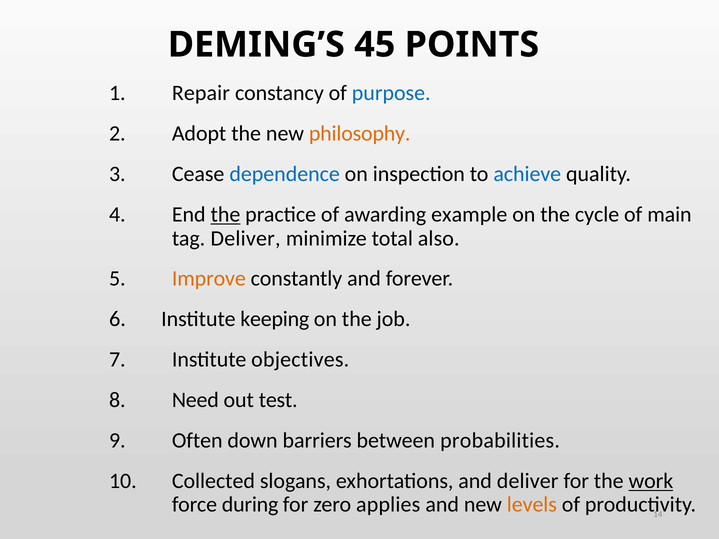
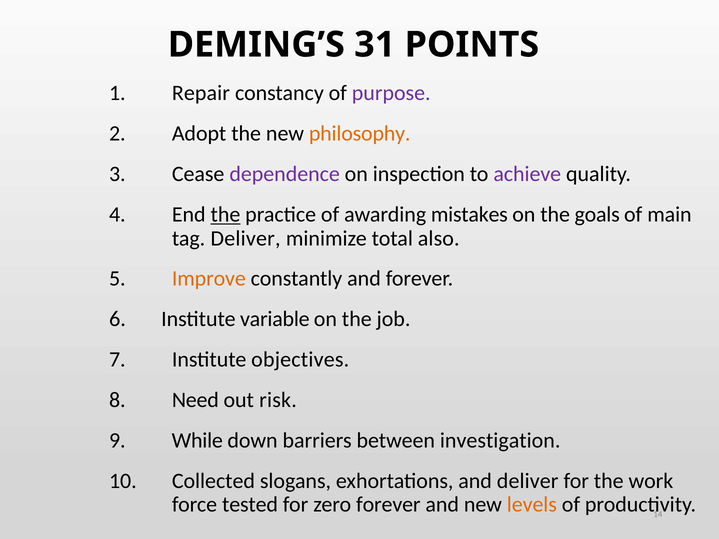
45: 45 -> 31 (375, 45)
purpose colour: blue -> purple (391, 93)
dependence colour: blue -> purple (285, 174)
achieve colour: blue -> purple (527, 174)
example: example -> mistakes (469, 215)
cycle: cycle -> goals (597, 215)
keeping: keeping -> variable (275, 319)
test: test -> risk (278, 400)
Often: Often -> While (197, 441)
probabilities: probabilities -> investigation (500, 441)
work underline: present -> none (651, 481)
during: during -> tested (250, 505)
zero applies: applies -> forever (388, 505)
